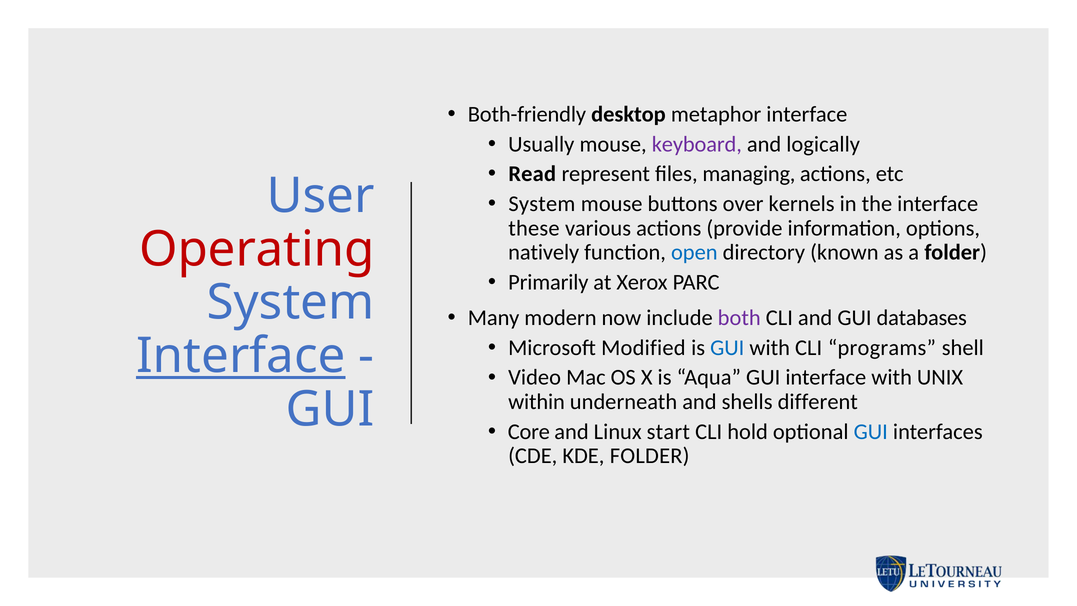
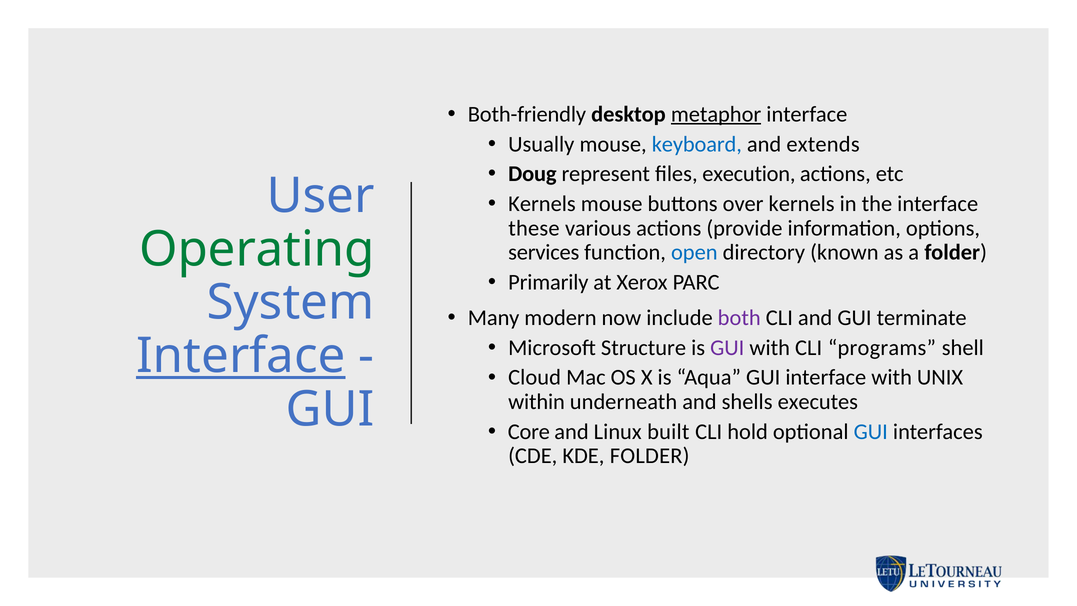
metaphor underline: none -> present (716, 114)
keyboard colour: purple -> blue (697, 144)
logically: logically -> extends (823, 144)
Read: Read -> Doug (532, 174)
managing: managing -> execution (749, 174)
System: System -> Kernels (542, 204)
Operating colour: red -> green (257, 249)
natively: natively -> services (544, 252)
databases: databases -> terminate (922, 318)
Modified: Modified -> Structure (644, 348)
GUI colour: blue -> purple (727, 348)
Video: Video -> Cloud (535, 377)
different: different -> executes (818, 402)
start: start -> built (668, 432)
